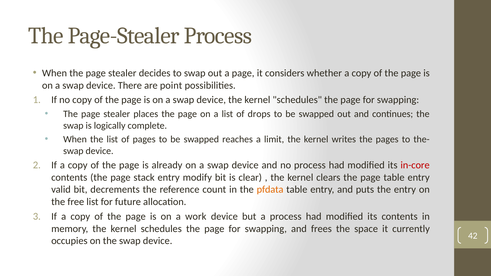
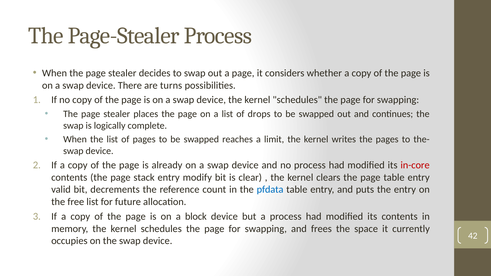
point: point -> turns (171, 85)
pfdata colour: orange -> blue (270, 190)
work: work -> block (196, 217)
